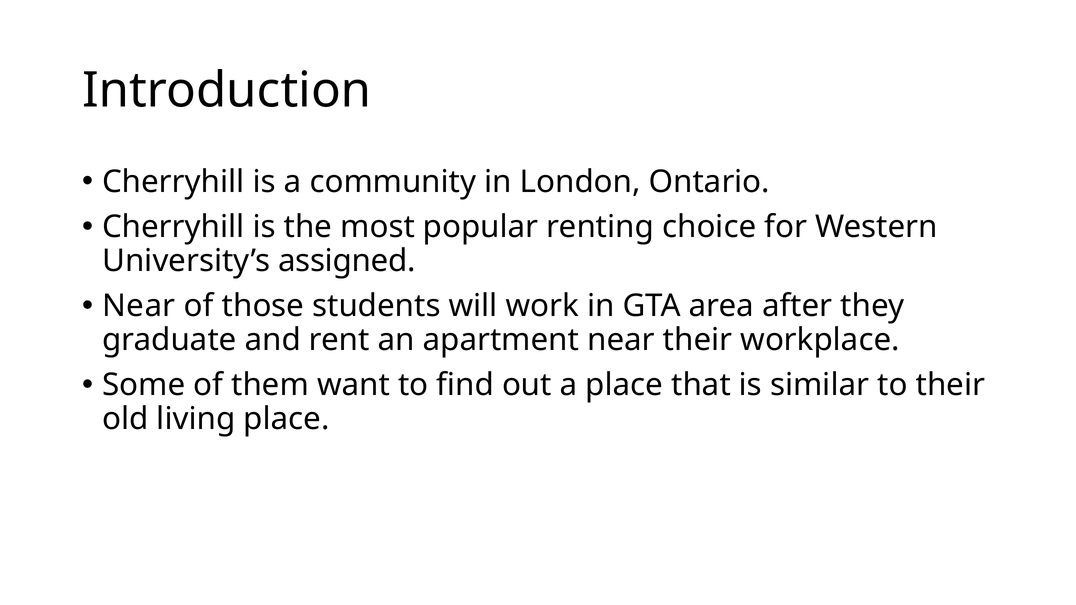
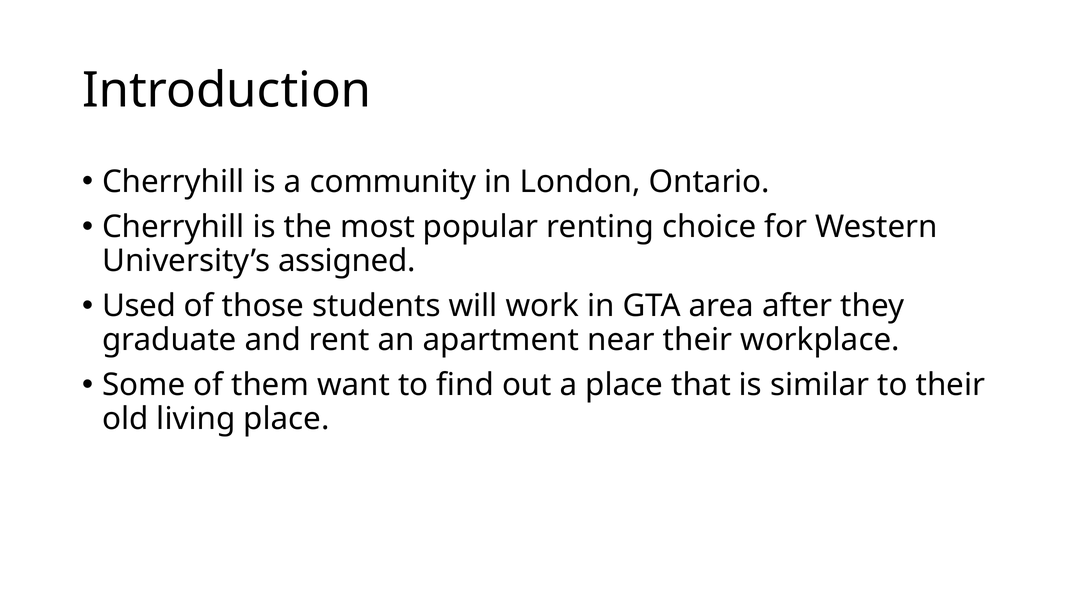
Near: Near -> Used (139, 306)
